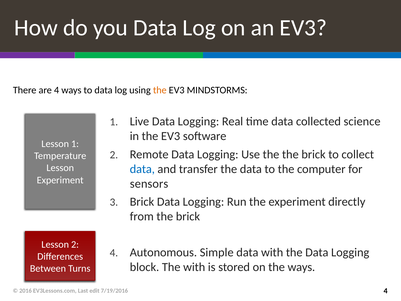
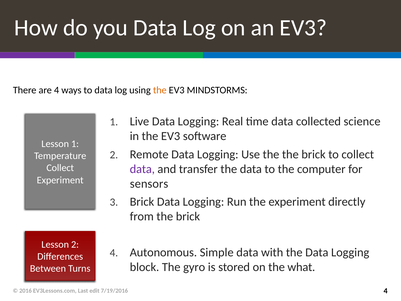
Lesson: Lesson -> Collect (60, 168)
data colour: blue -> purple (142, 169)
The with: with -> gyro (194, 267)
the ways: ways -> what (301, 267)
